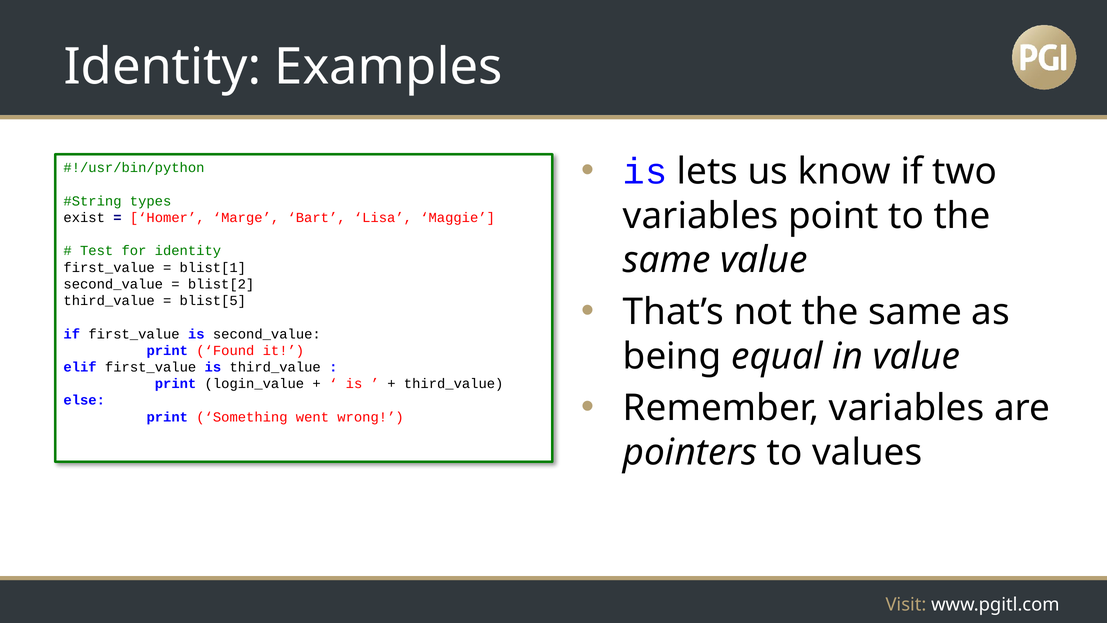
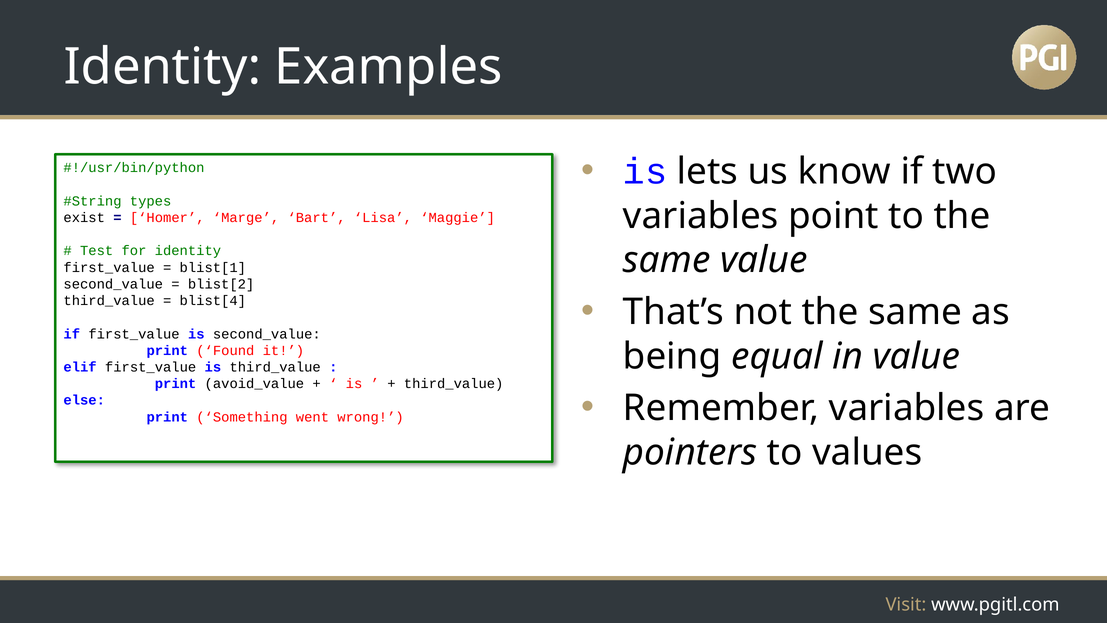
blist[5: blist[5 -> blist[4 (213, 301)
login_value: login_value -> avoid_value (254, 384)
